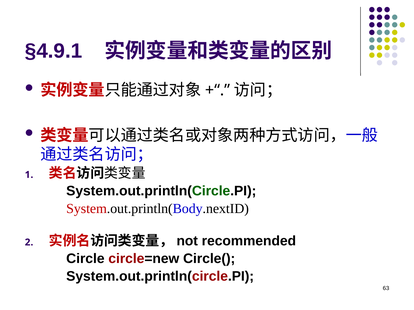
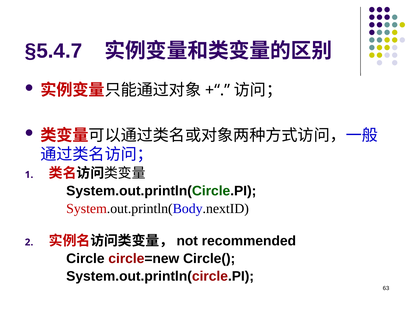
§4.9.1: §4.9.1 -> §5.4.7 (54, 51)
